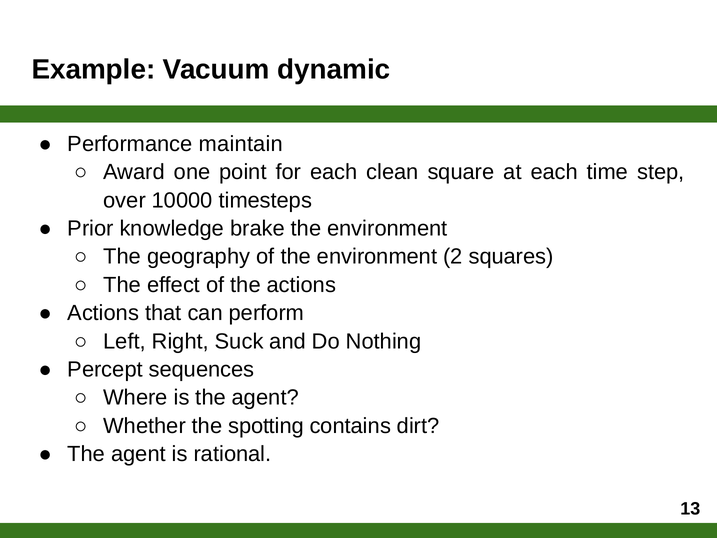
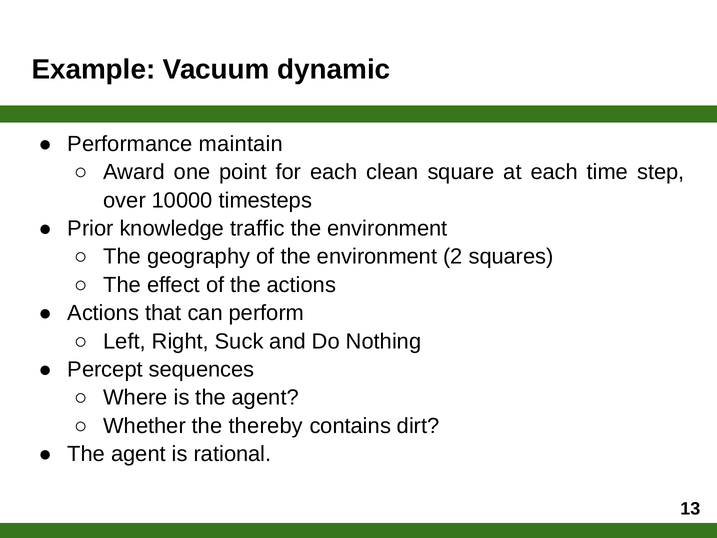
brake: brake -> traffic (257, 228)
spotting: spotting -> thereby (266, 426)
